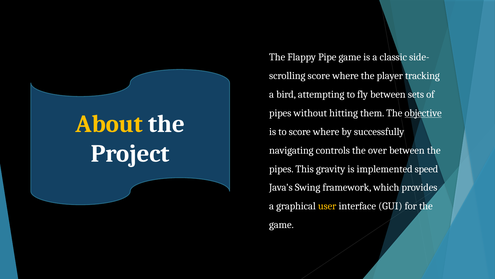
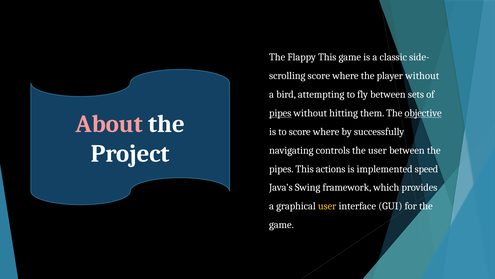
Flappy Pipe: Pipe -> This (327, 57)
player tracking: tracking -> without (422, 76)
pipes underline: none -> present (280, 113)
About colour: yellow -> pink (109, 124)
the over: over -> user (377, 150)
gravity: gravity -> actions (331, 169)
